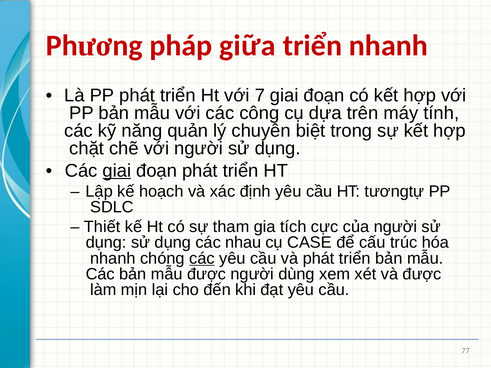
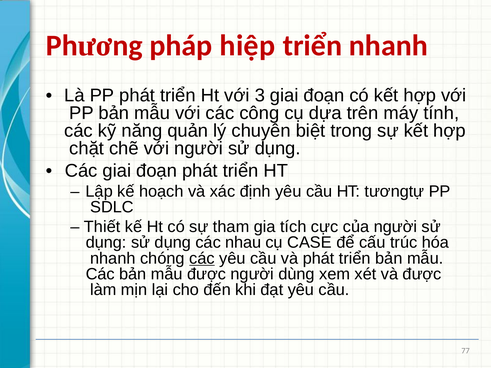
giữa: giữa -> hiệp (247, 46)
7: 7 -> 3 (260, 95)
giai underline: present -> none (117, 171)
